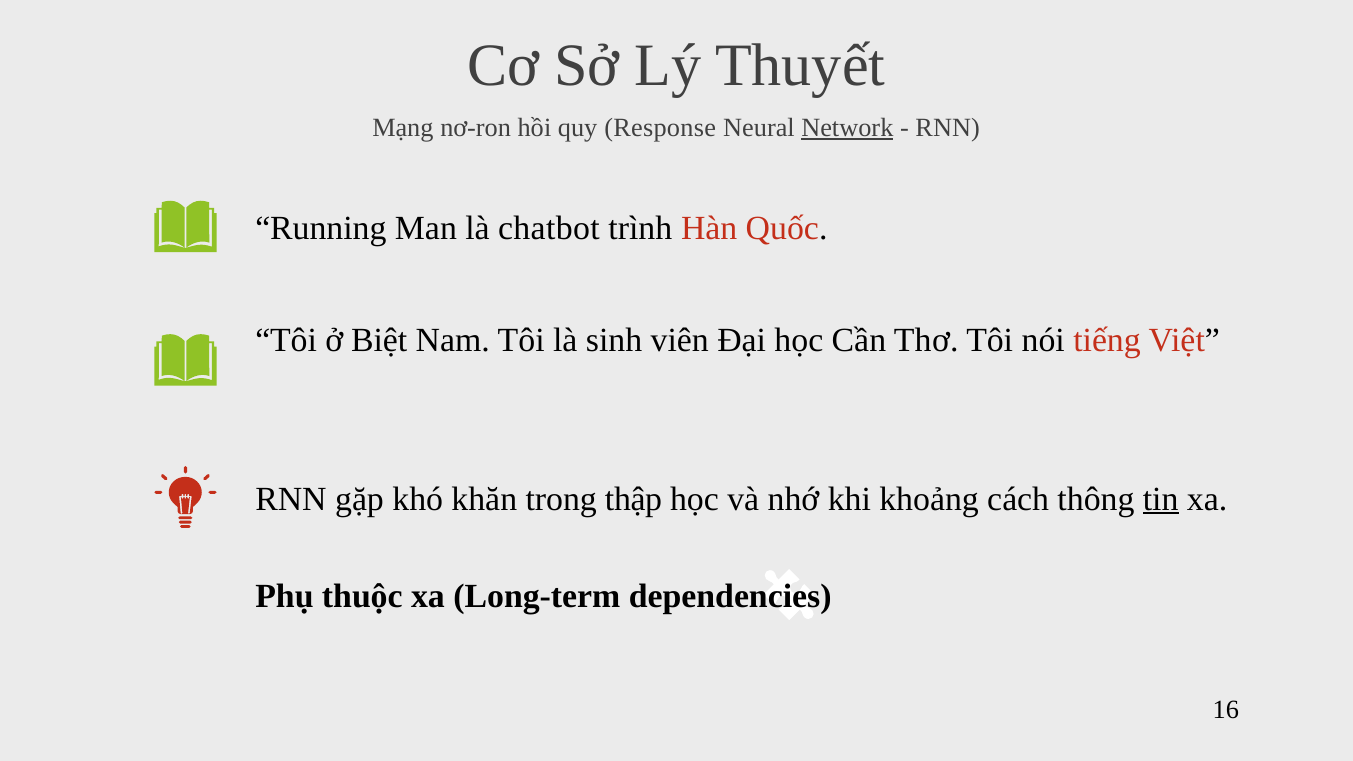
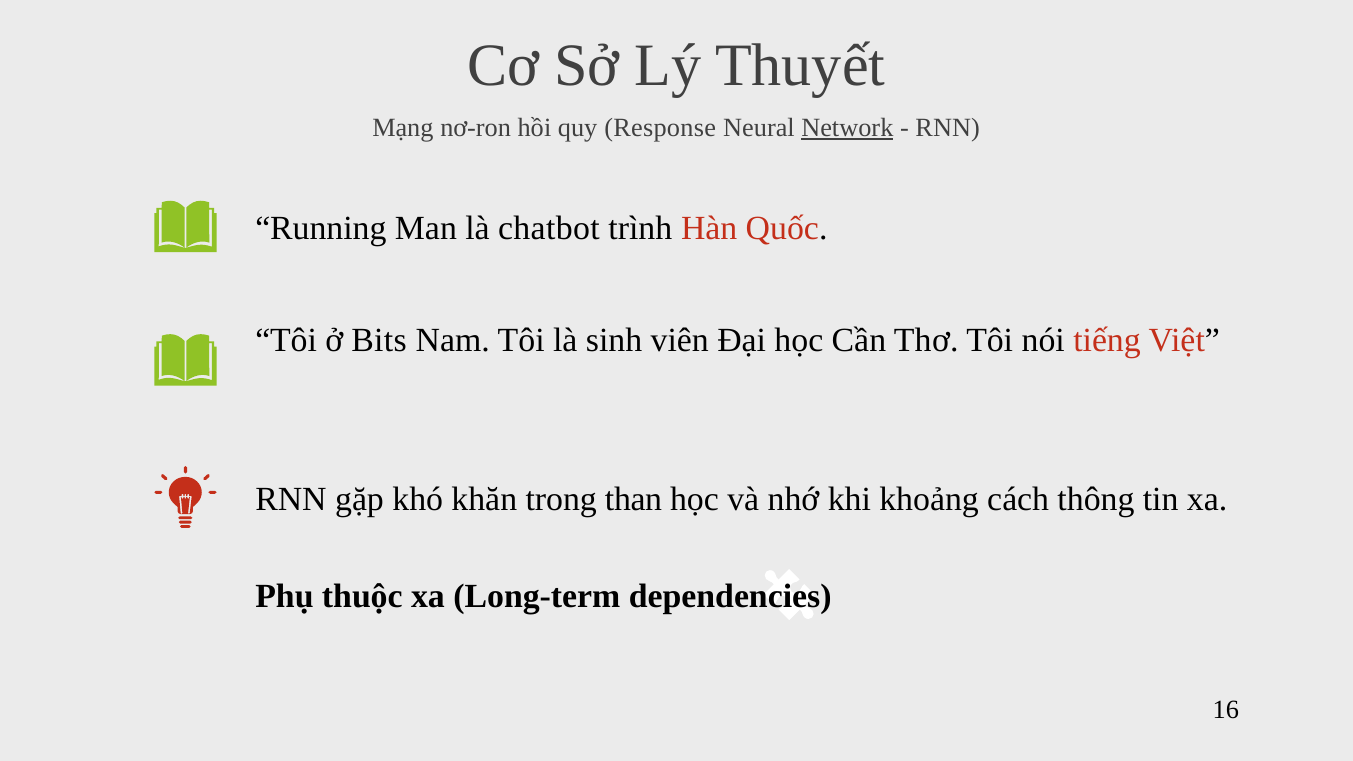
Biệt: Biệt -> Bits (379, 341)
thập: thập -> than (634, 499)
tin underline: present -> none (1161, 499)
